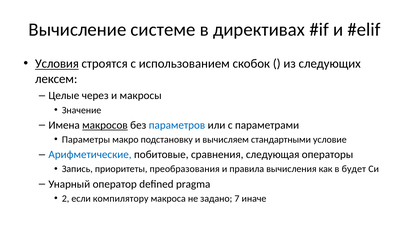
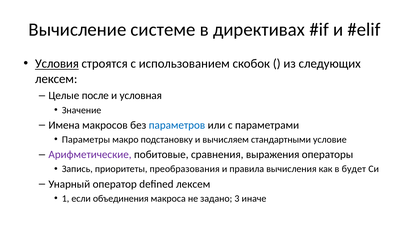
через: через -> после (95, 96)
макросы: макросы -> условная (141, 96)
макросов underline: present -> none (105, 125)
Арифметические colour: blue -> purple (90, 155)
следующая: следующая -> выражения (273, 155)
defined pragma: pragma -> лексем (193, 184)
2: 2 -> 1 (66, 199)
компилятору: компилятору -> объединения (121, 199)
7: 7 -> 3 (237, 199)
